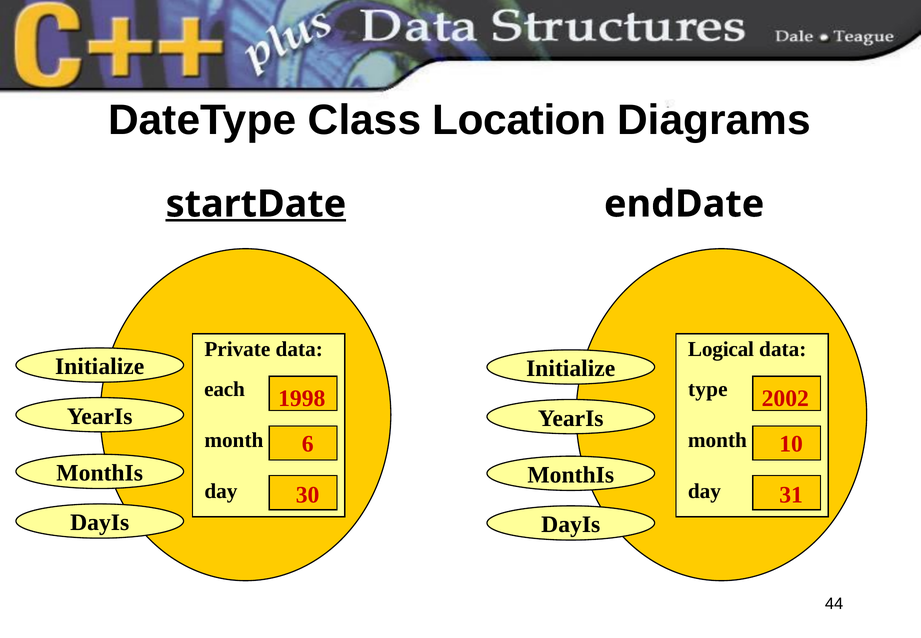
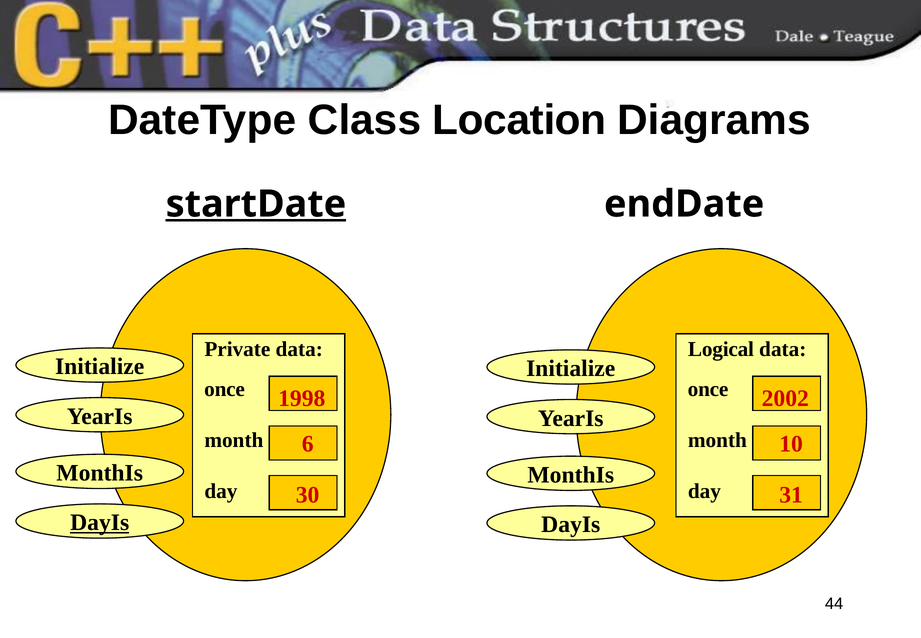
each: each -> once (225, 389)
type: type -> once (708, 389)
DayIs underline: none -> present (100, 522)
